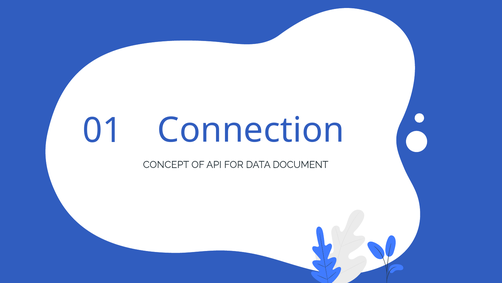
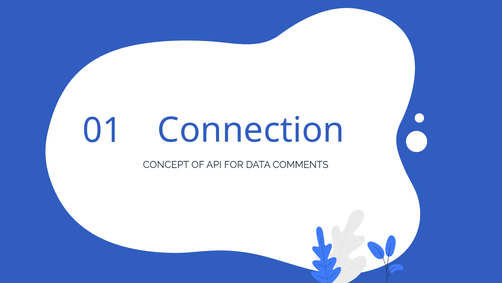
DOCUMENT: DOCUMENT -> COMMENTS (300, 164)
